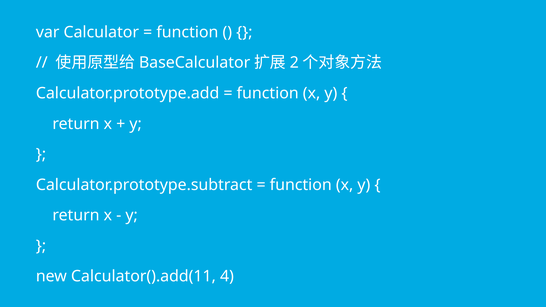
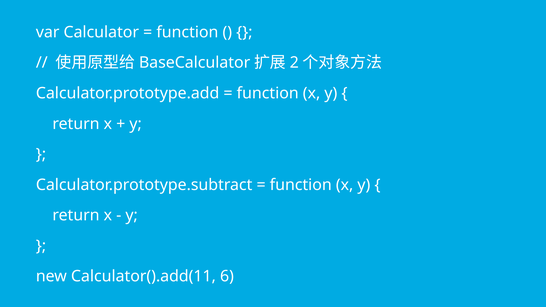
4: 4 -> 6 (227, 277)
